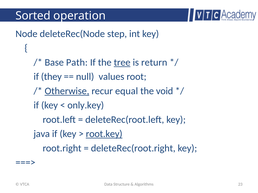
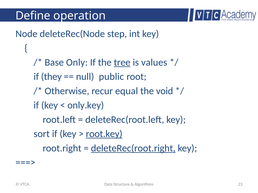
Sorted: Sorted -> Define (33, 16)
Path: Path -> Only (77, 62)
return: return -> values (154, 62)
values: values -> public (111, 77)
Otherwise underline: present -> none (67, 91)
java: java -> sort (42, 134)
deleteRec(root.right underline: none -> present (133, 149)
